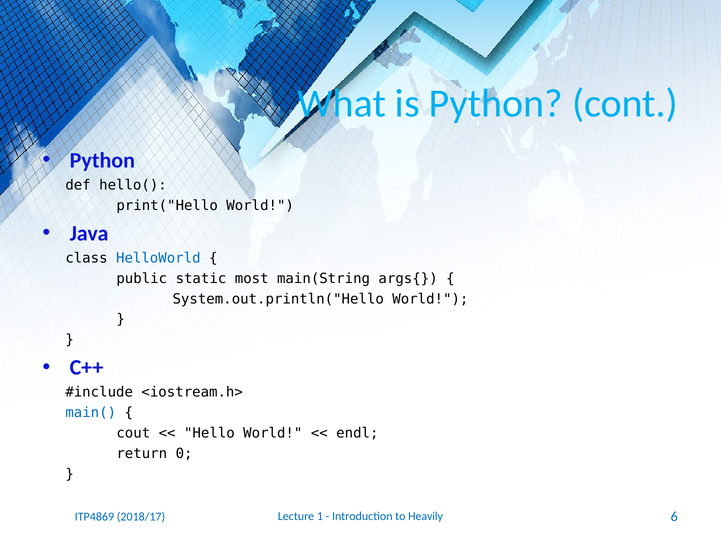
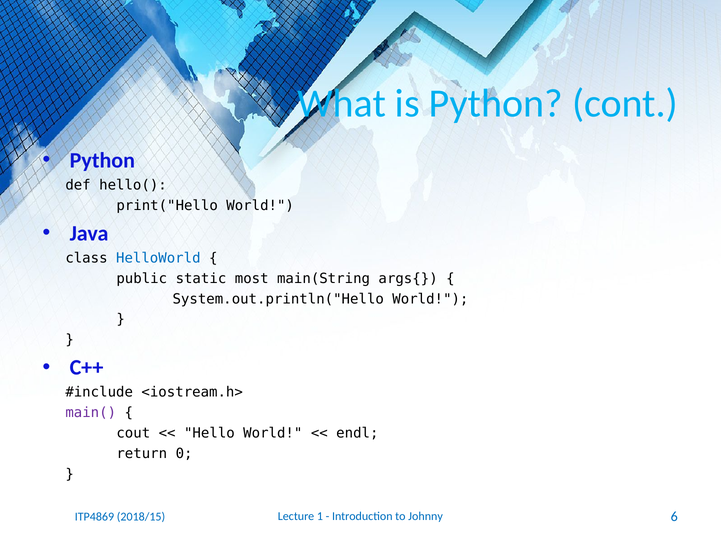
main( colour: blue -> purple (91, 413)
Heavily: Heavily -> Johnny (426, 516)
2018/17: 2018/17 -> 2018/15 (141, 516)
